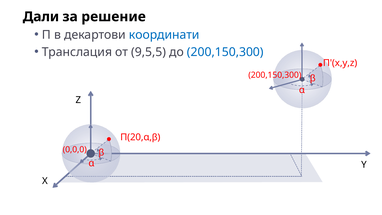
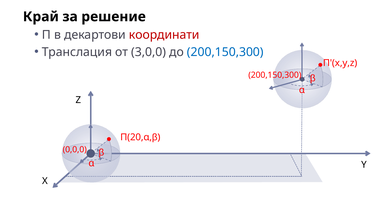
Дали: Дали -> Край (41, 17)
координати colour: blue -> red (164, 35)
9,5,5: 9,5,5 -> 3,0,0 (149, 52)
